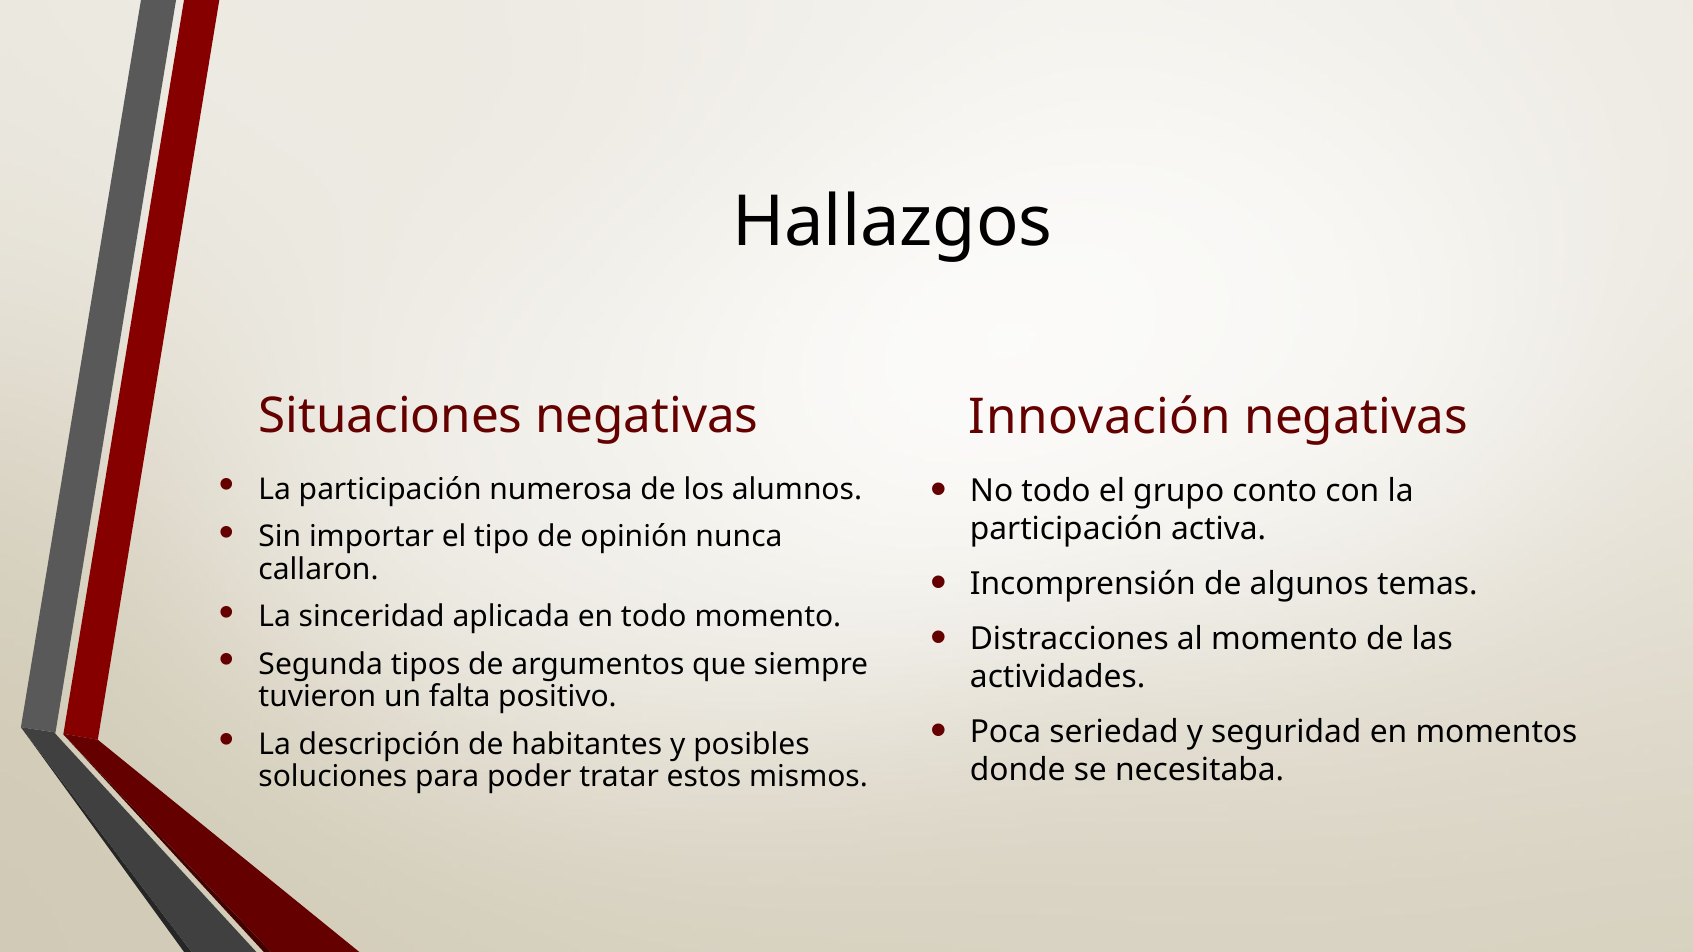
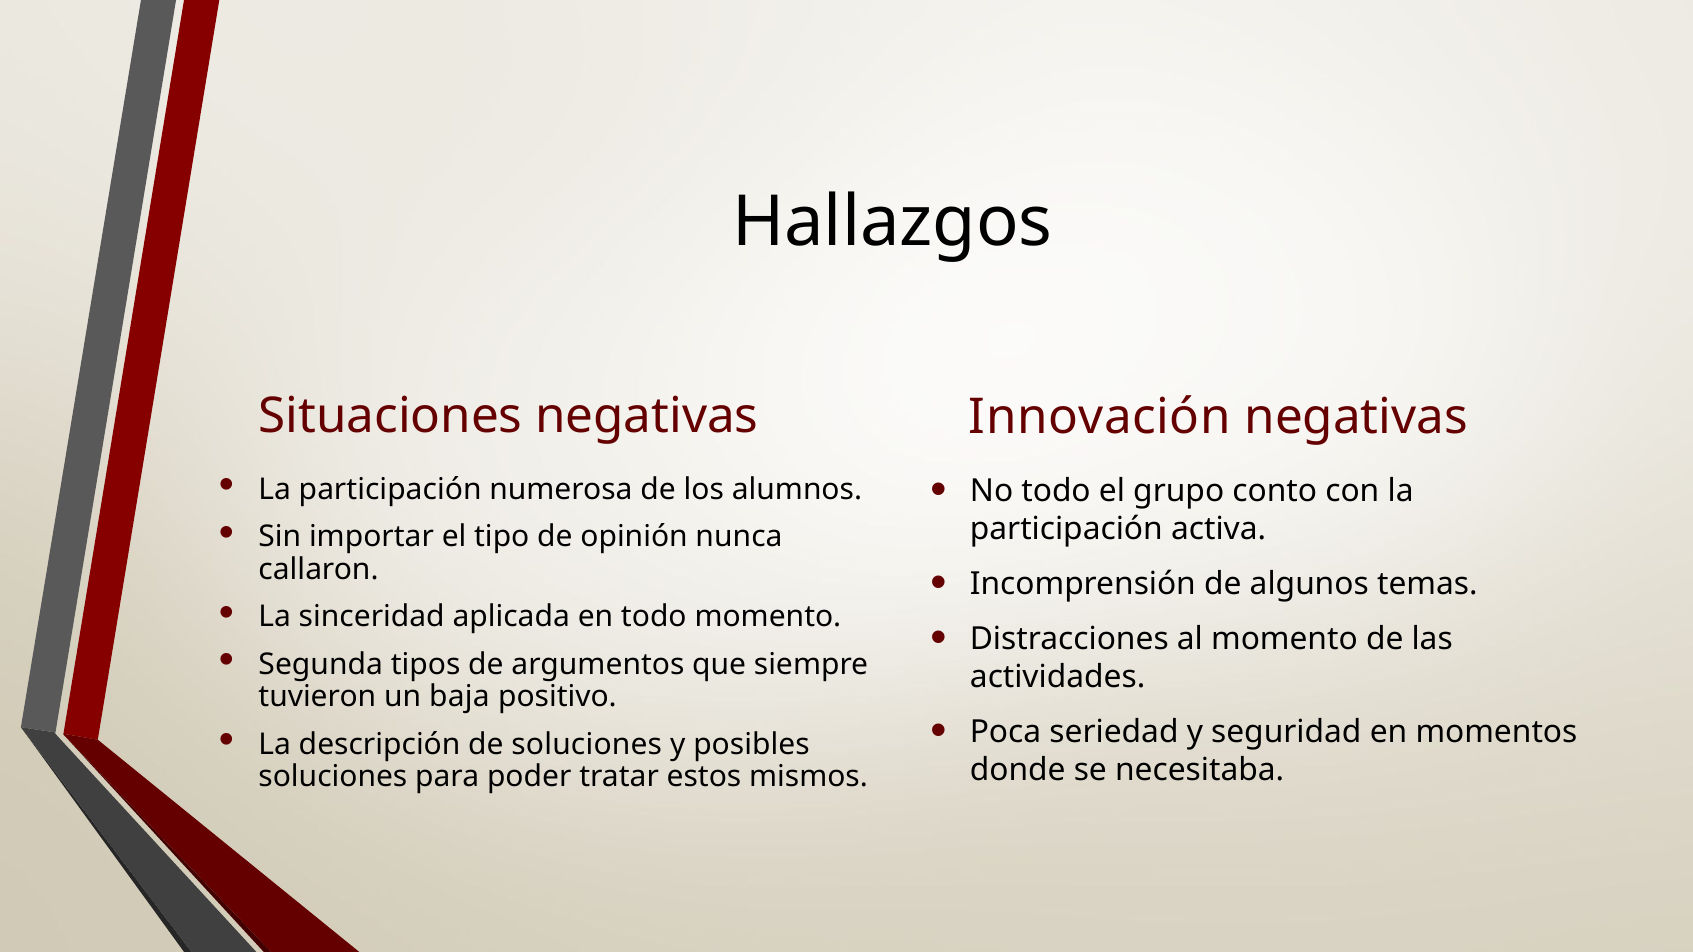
falta: falta -> baja (459, 697)
de habitantes: habitantes -> soluciones (587, 745)
